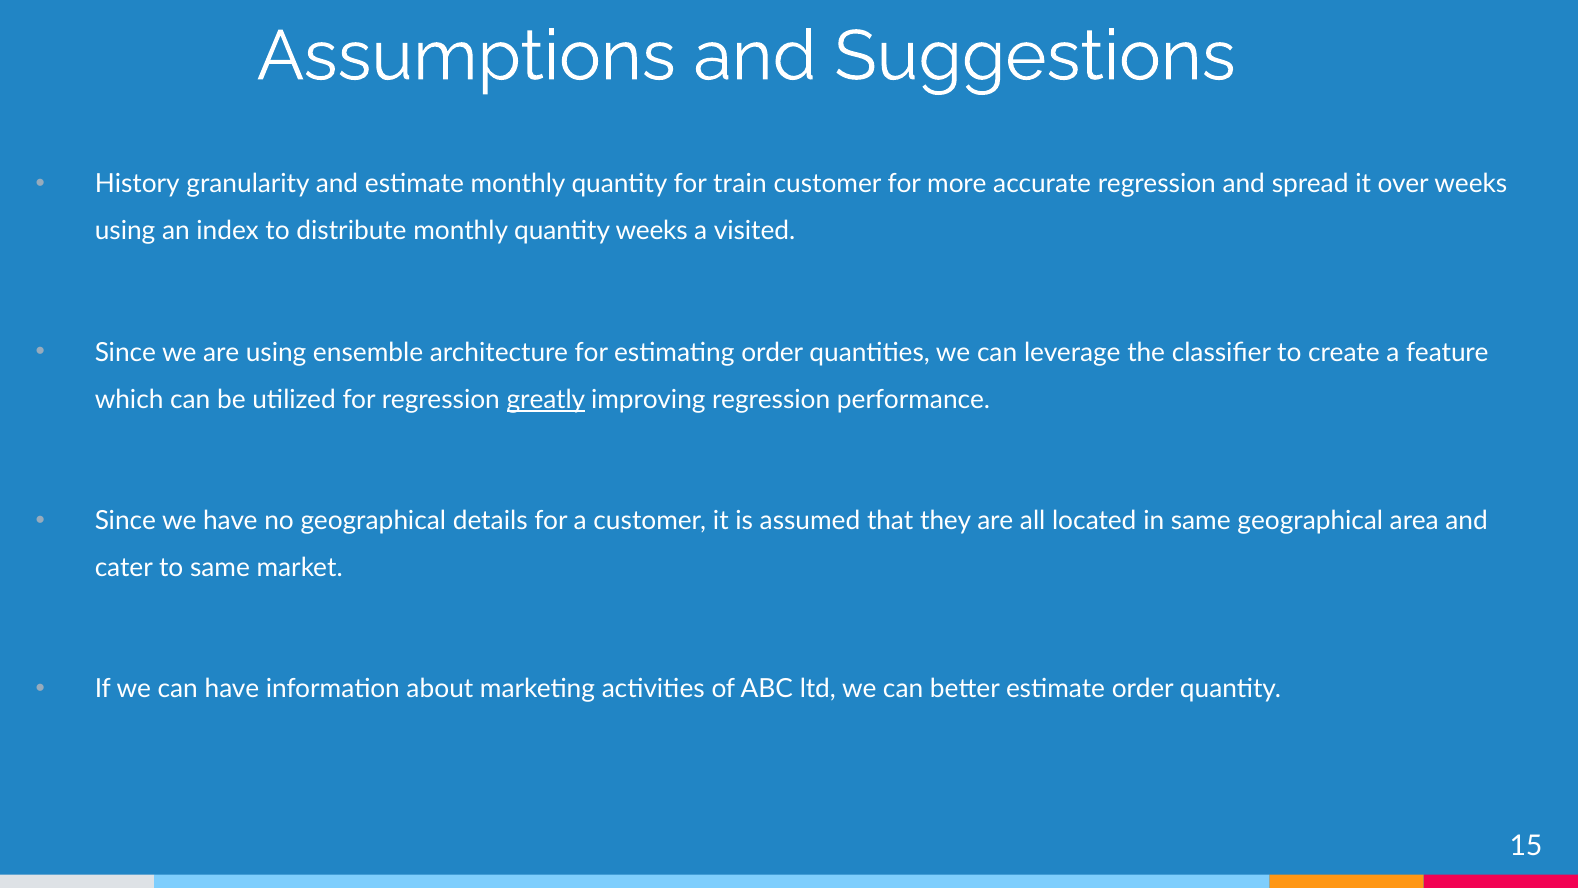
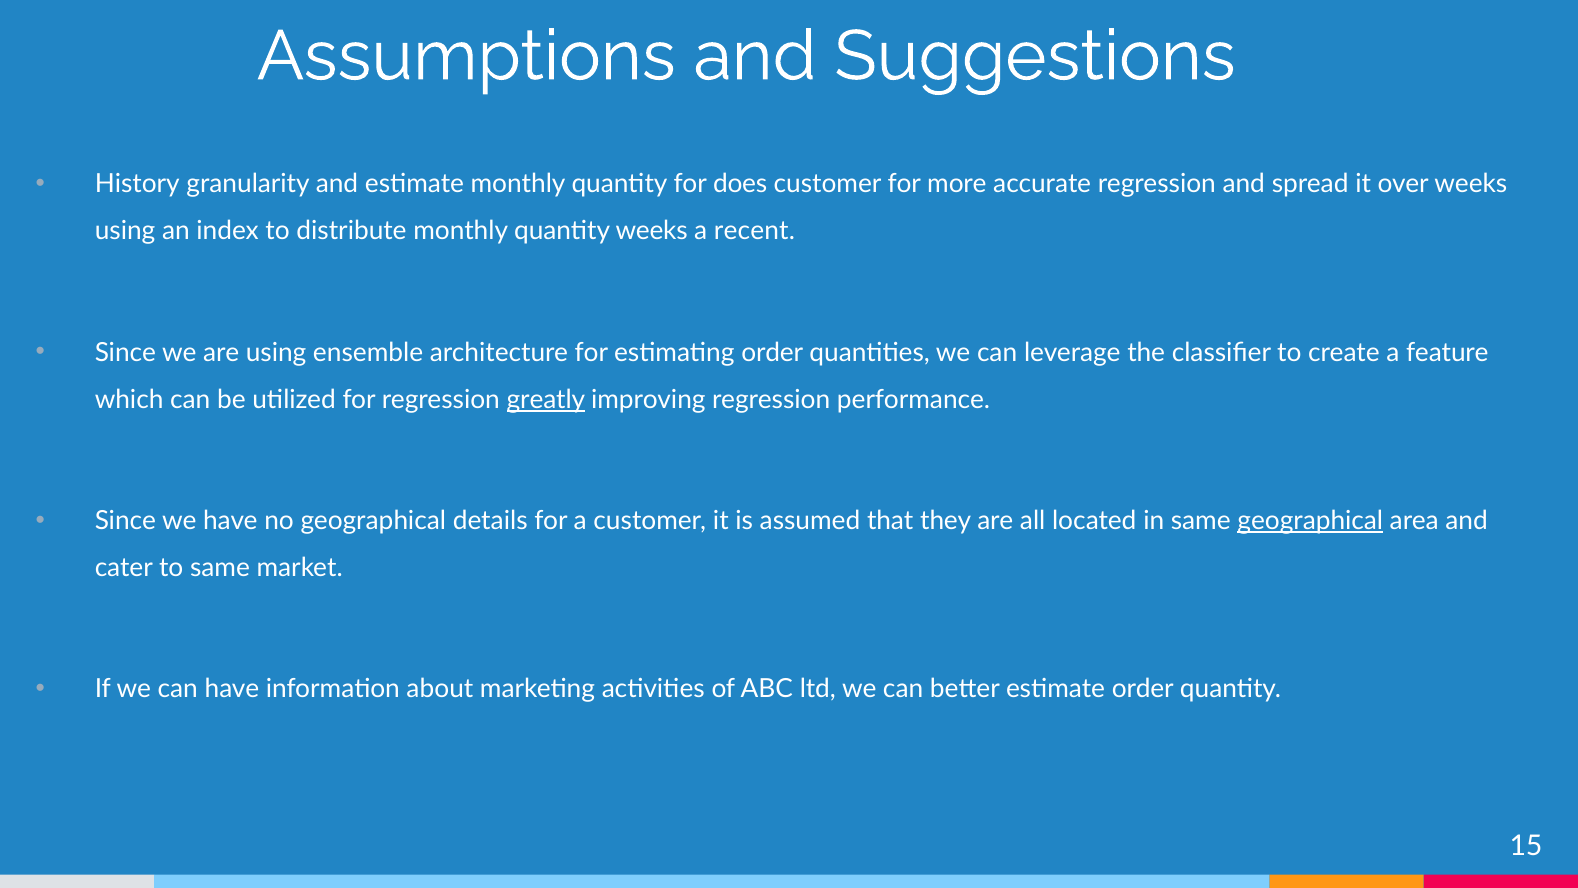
train: train -> does (740, 184)
visited: visited -> recent (754, 231)
geographical underline: none -> present (1310, 521)
